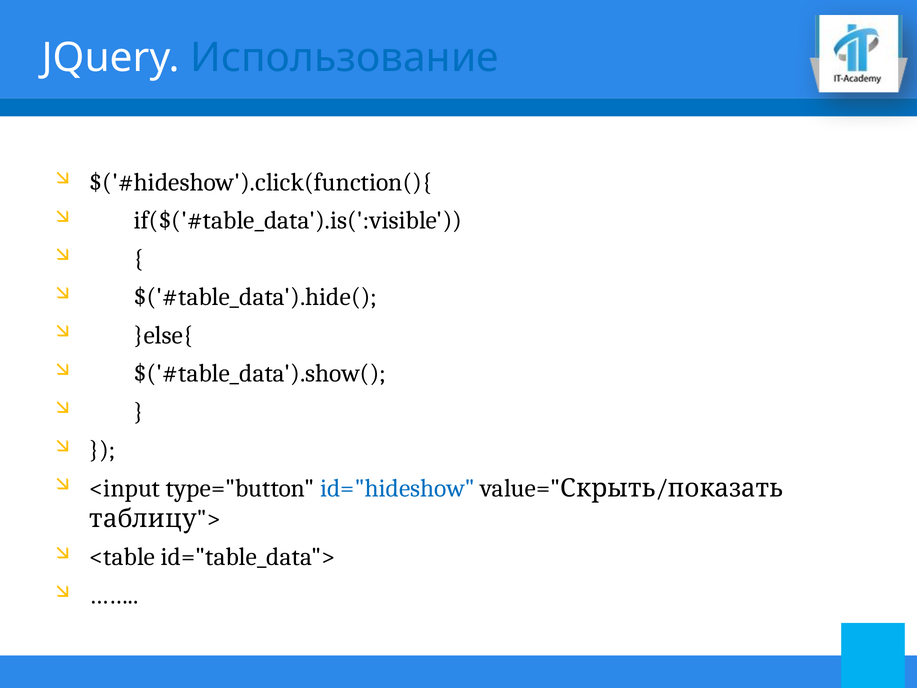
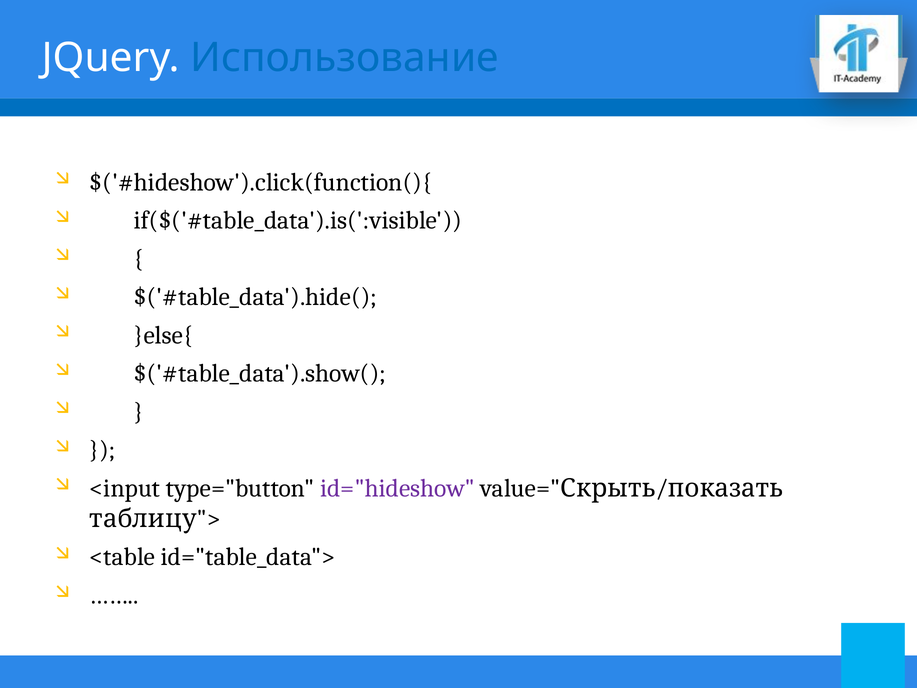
id="hideshow colour: blue -> purple (398, 488)
